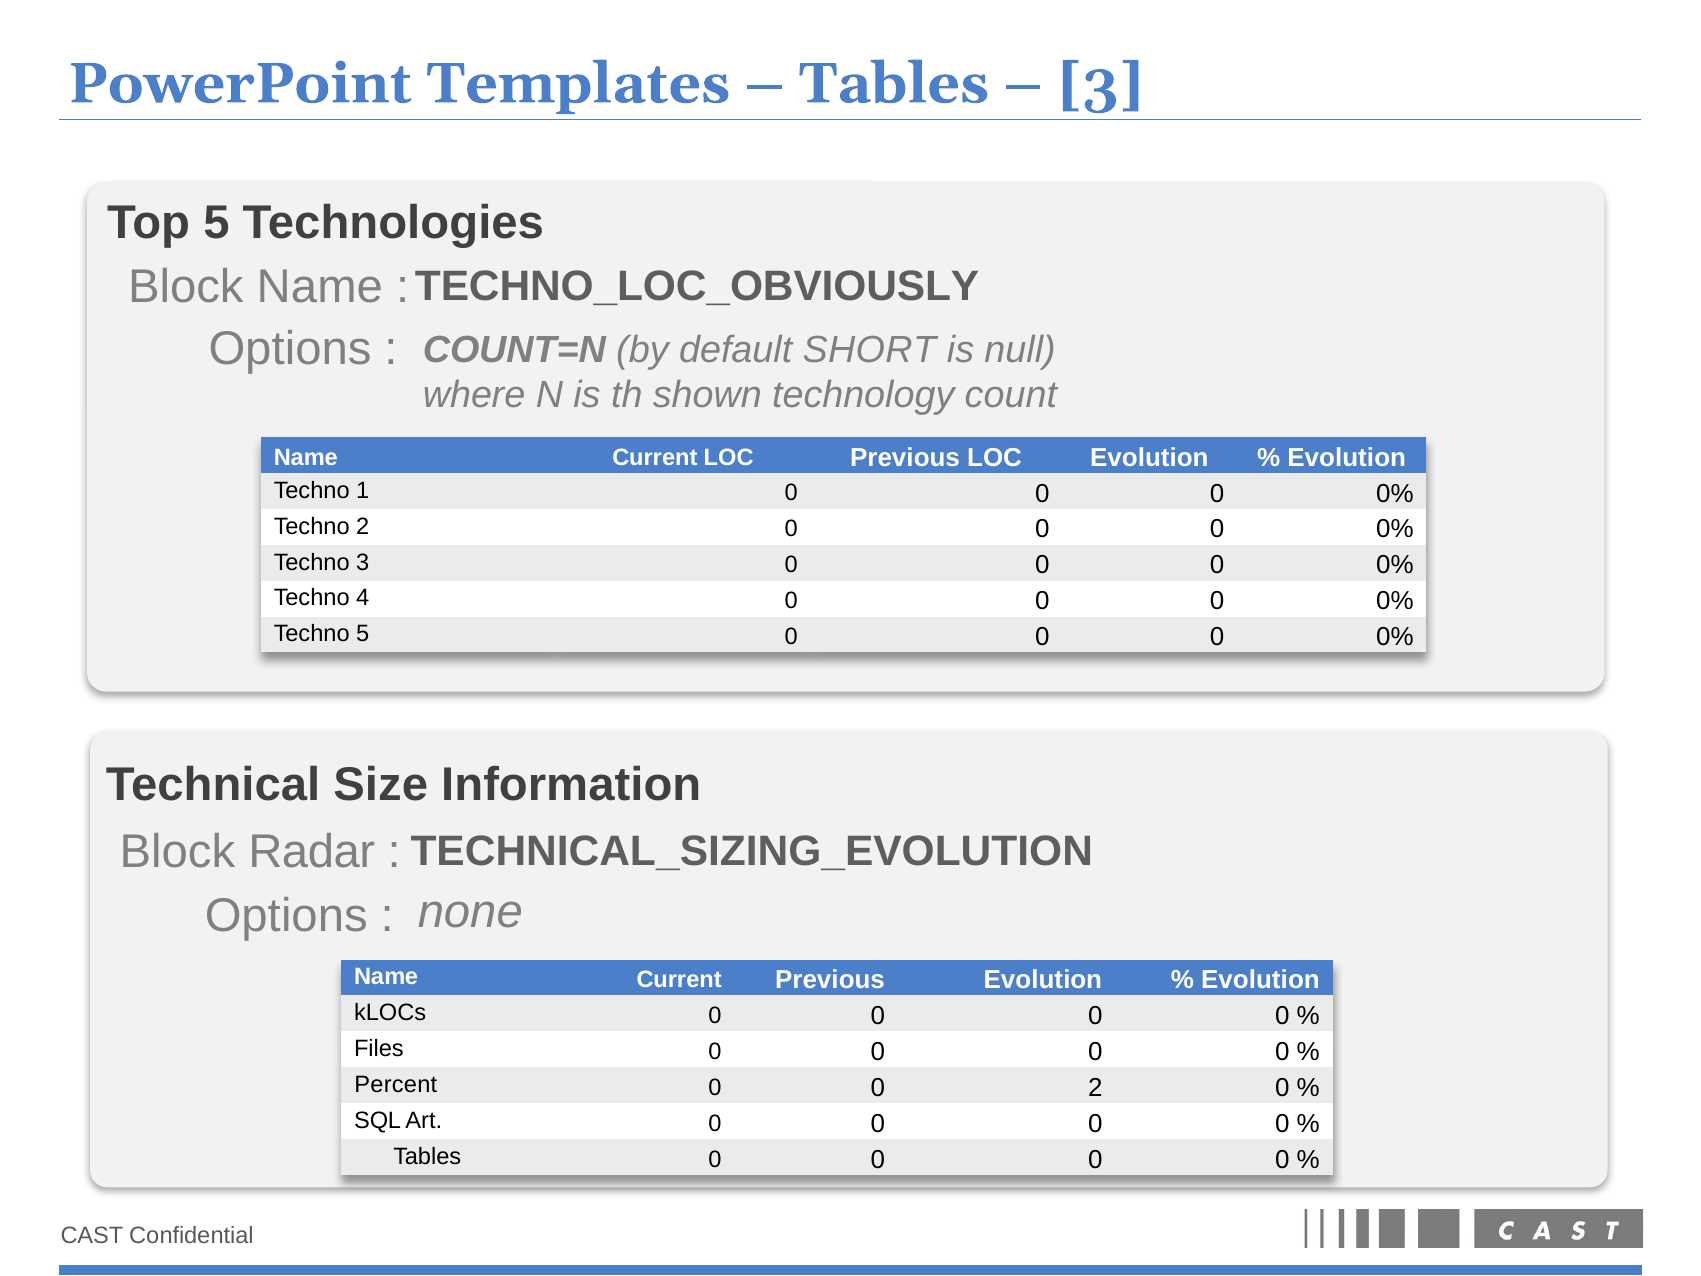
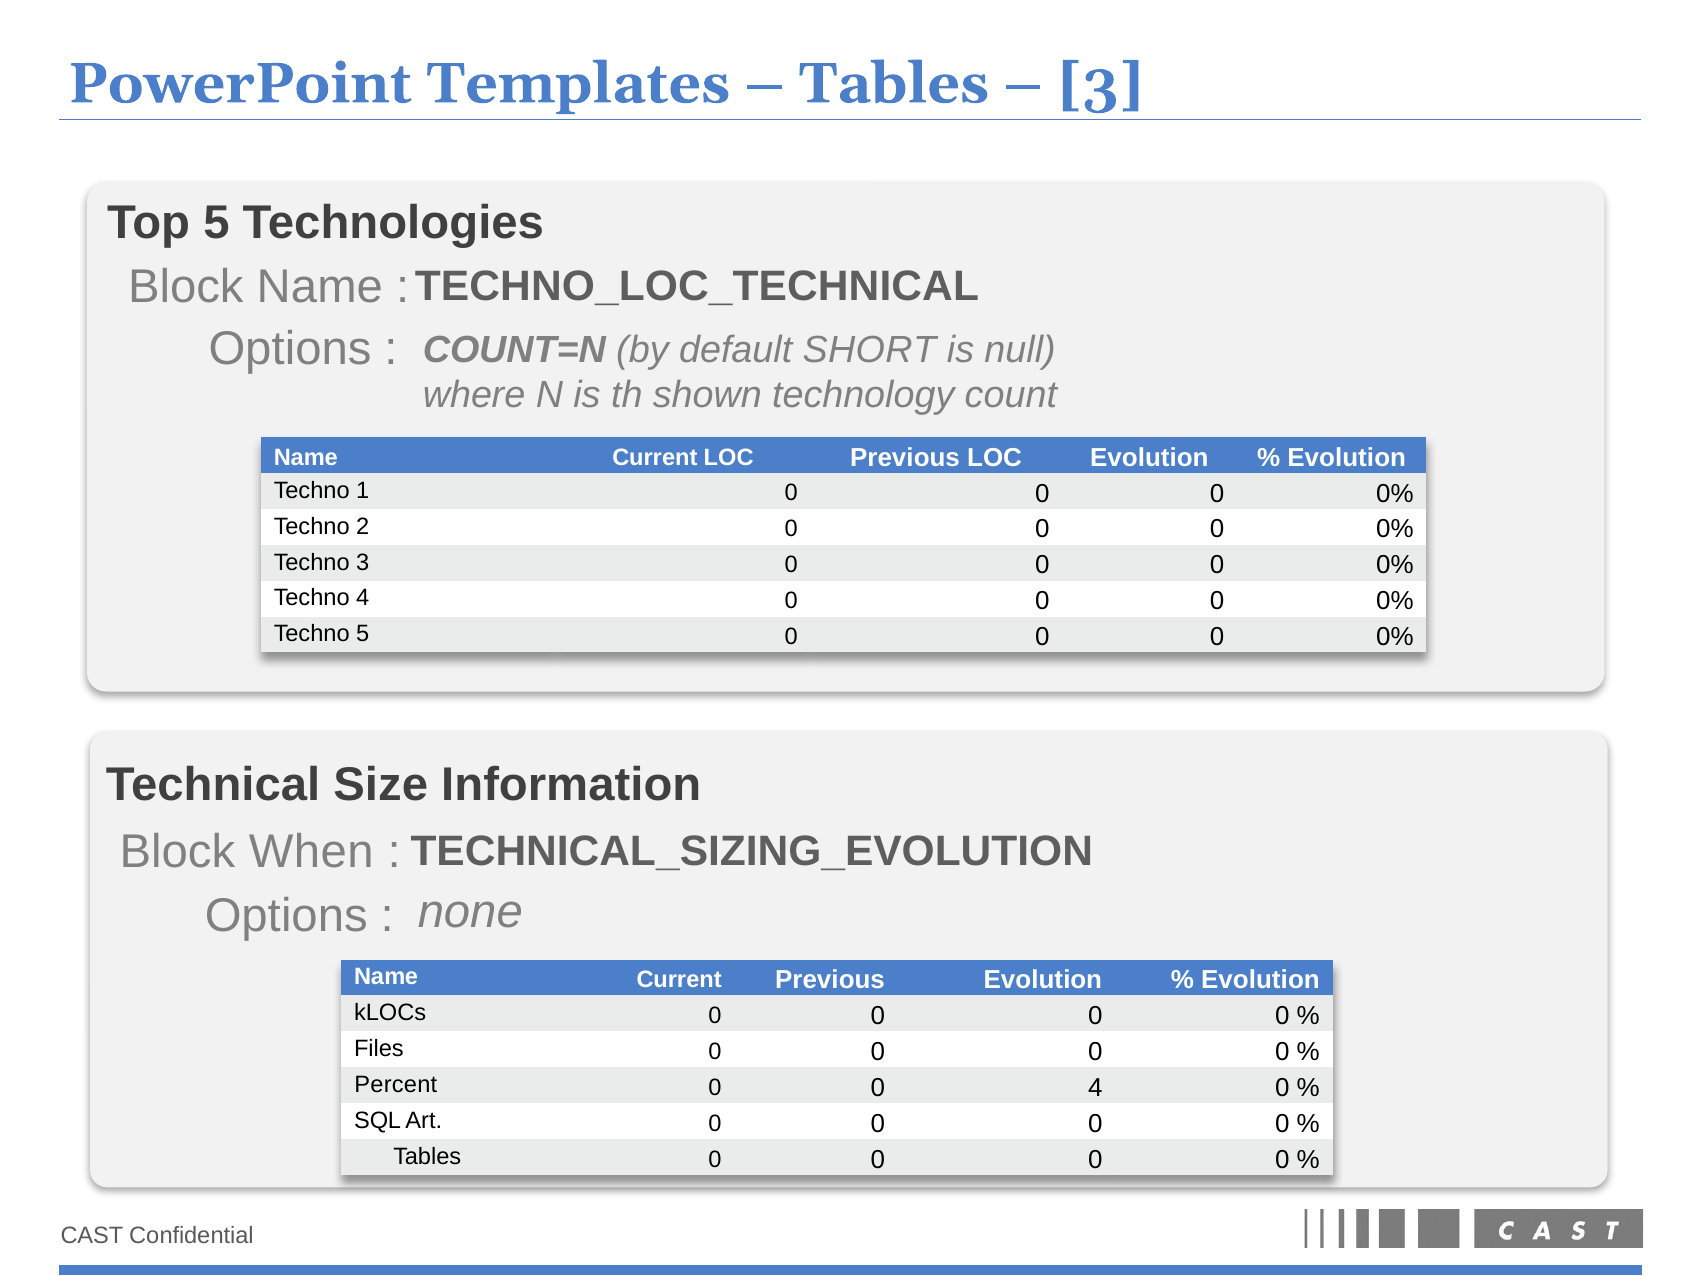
TECHNO_LOC_OBVIOUSLY: TECHNO_LOC_OBVIOUSLY -> TECHNO_LOC_TECHNICAL (697, 287)
Radar: Radar -> When (311, 852)
0 2: 2 -> 4 (1095, 1088)
